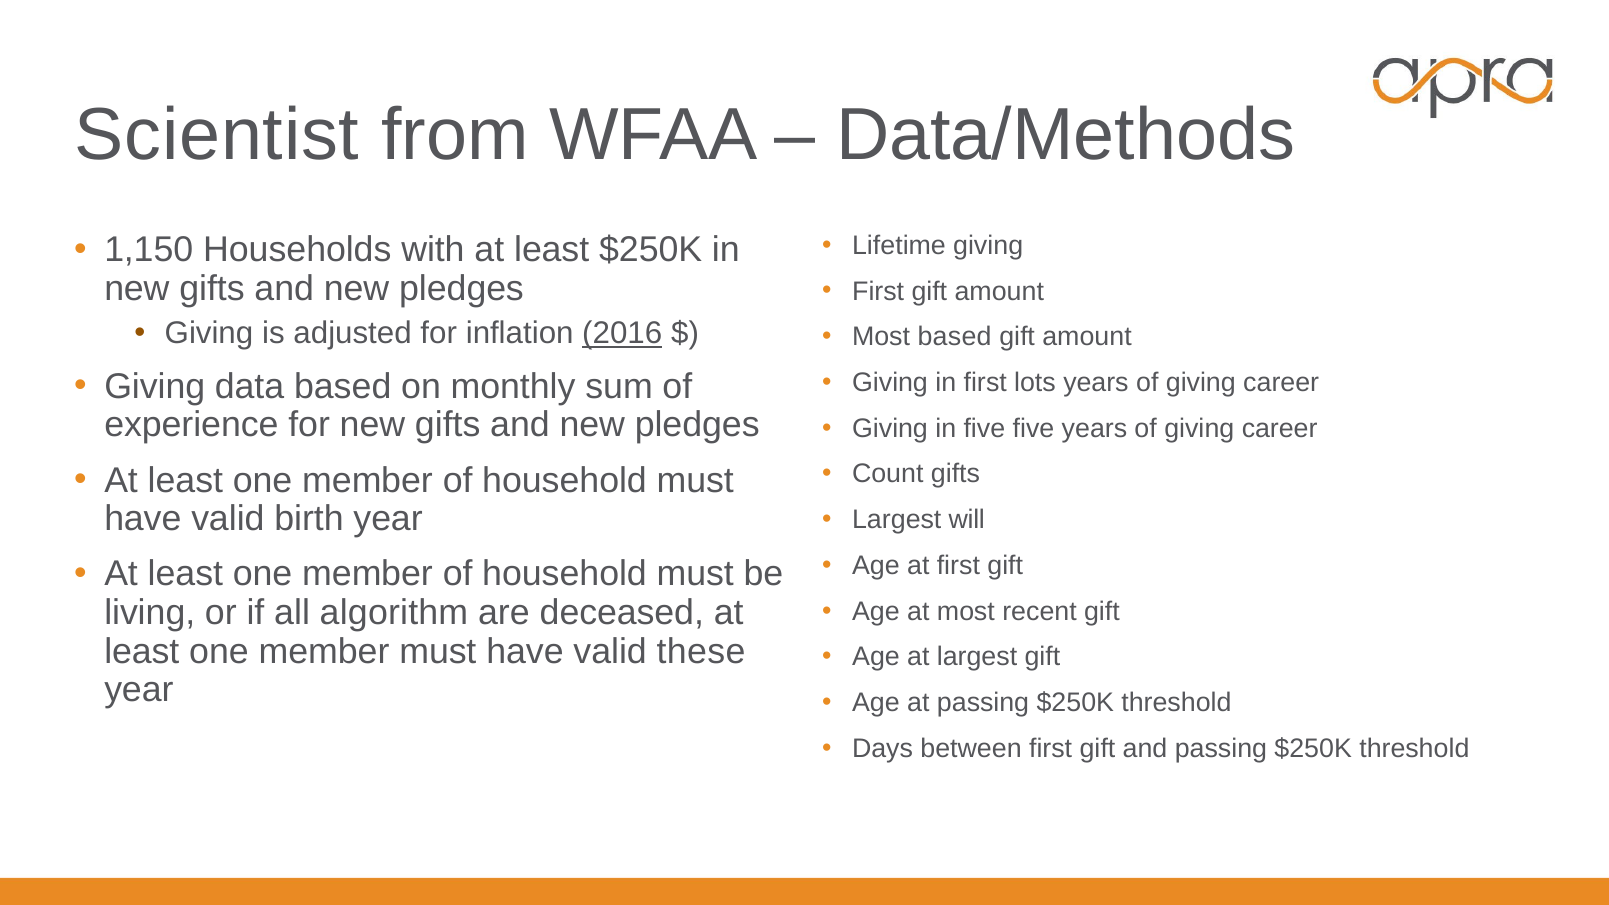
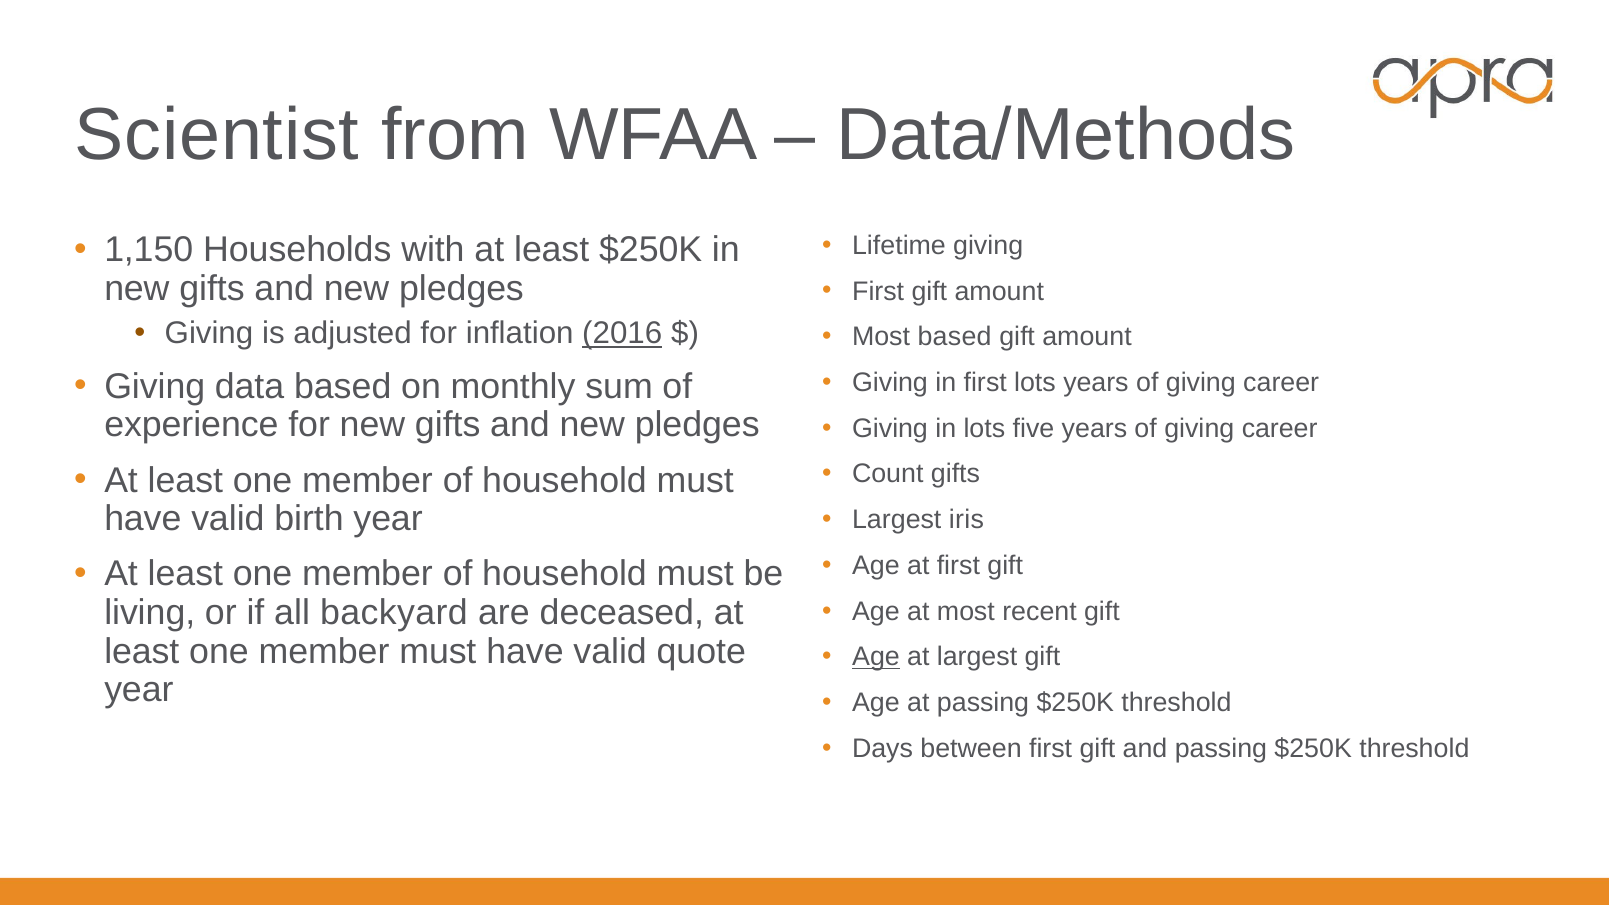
in five: five -> lots (984, 428)
will: will -> iris (966, 520)
algorithm: algorithm -> backyard (394, 613)
these: these -> quote (701, 651)
Age underline: none -> present (876, 657)
